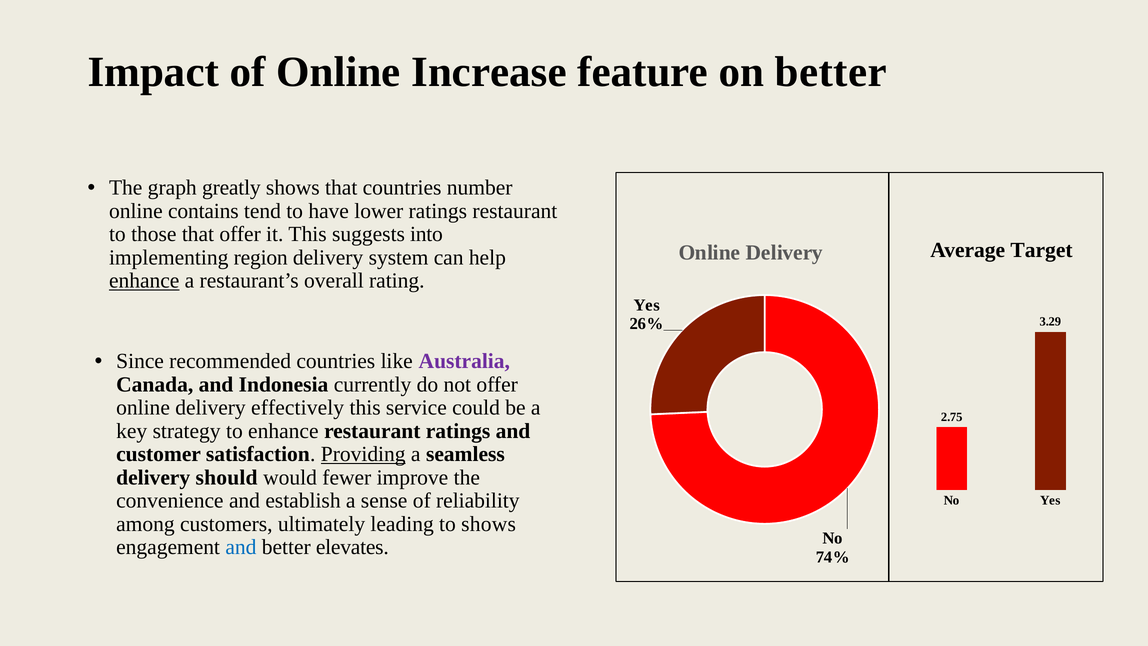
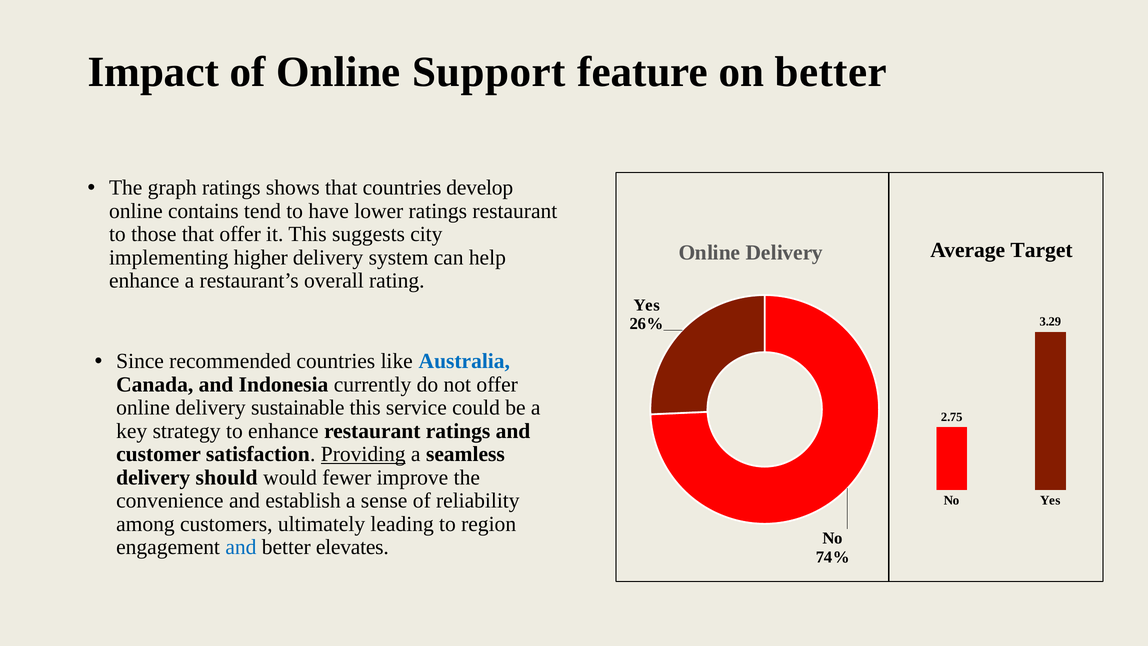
Increase: Increase -> Support (489, 72)
graph greatly: greatly -> ratings (231, 188)
number: number -> develop (480, 188)
into: into -> city (426, 234)
region: region -> higher (261, 257)
enhance underline: present -> none (144, 281)
Australia colour: purple -> blue (464, 361)
effectively: effectively -> sustainable (298, 408)
to shows: shows -> region (489, 524)
